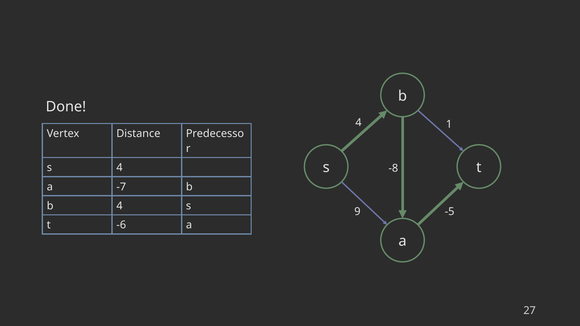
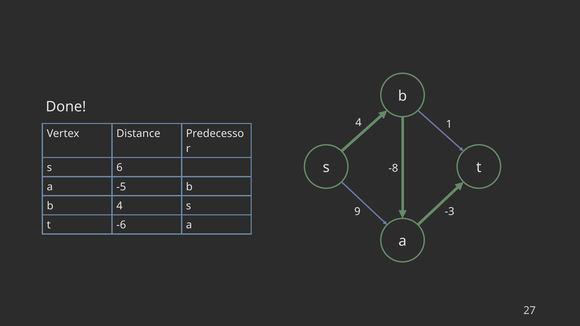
s 4: 4 -> 6 (119, 168)
-7: -7 -> -5 (121, 187)
-5: -5 -> -3 (450, 212)
